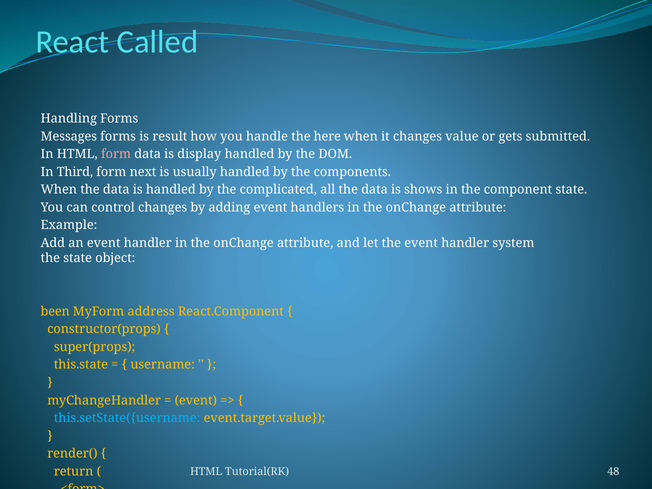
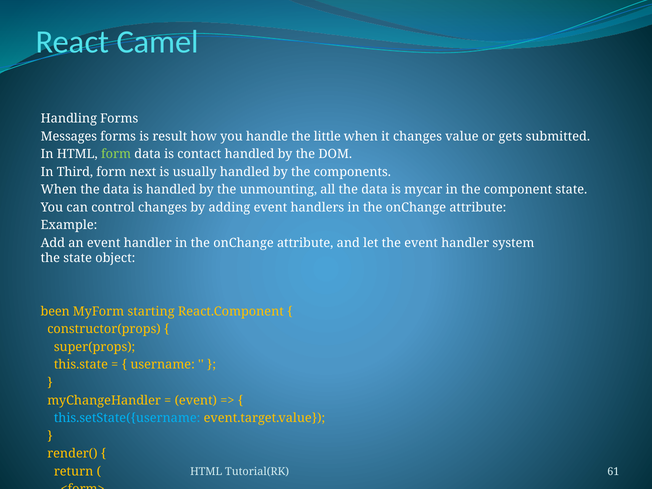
Called: Called -> Camel (158, 42)
here: here -> little (327, 136)
form colour: pink -> light green (116, 154)
display: display -> contact (199, 154)
complicated: complicated -> unmounting (278, 190)
shows: shows -> mycar (423, 190)
address: address -> starting (151, 312)
48: 48 -> 61 (613, 472)
